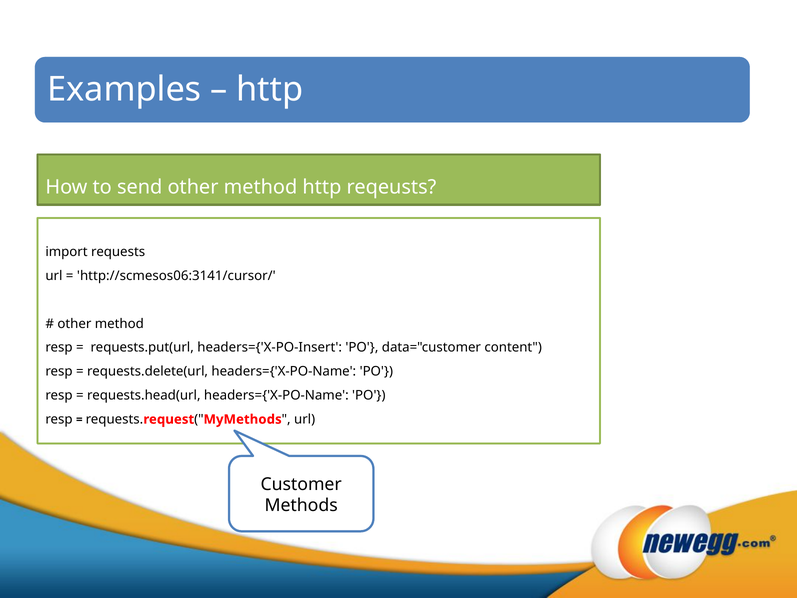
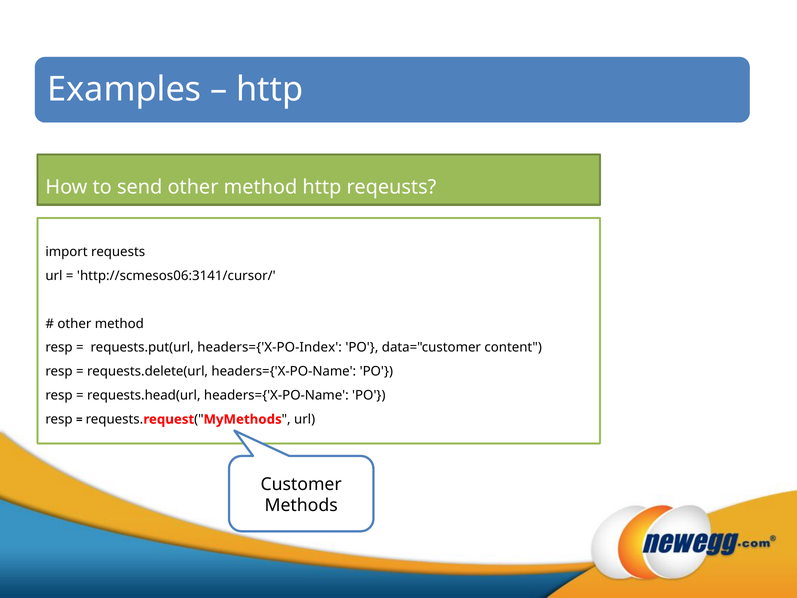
headers={'X-PO-Insert: headers={'X-PO-Insert -> headers={'X-PO-Index (270, 347)
